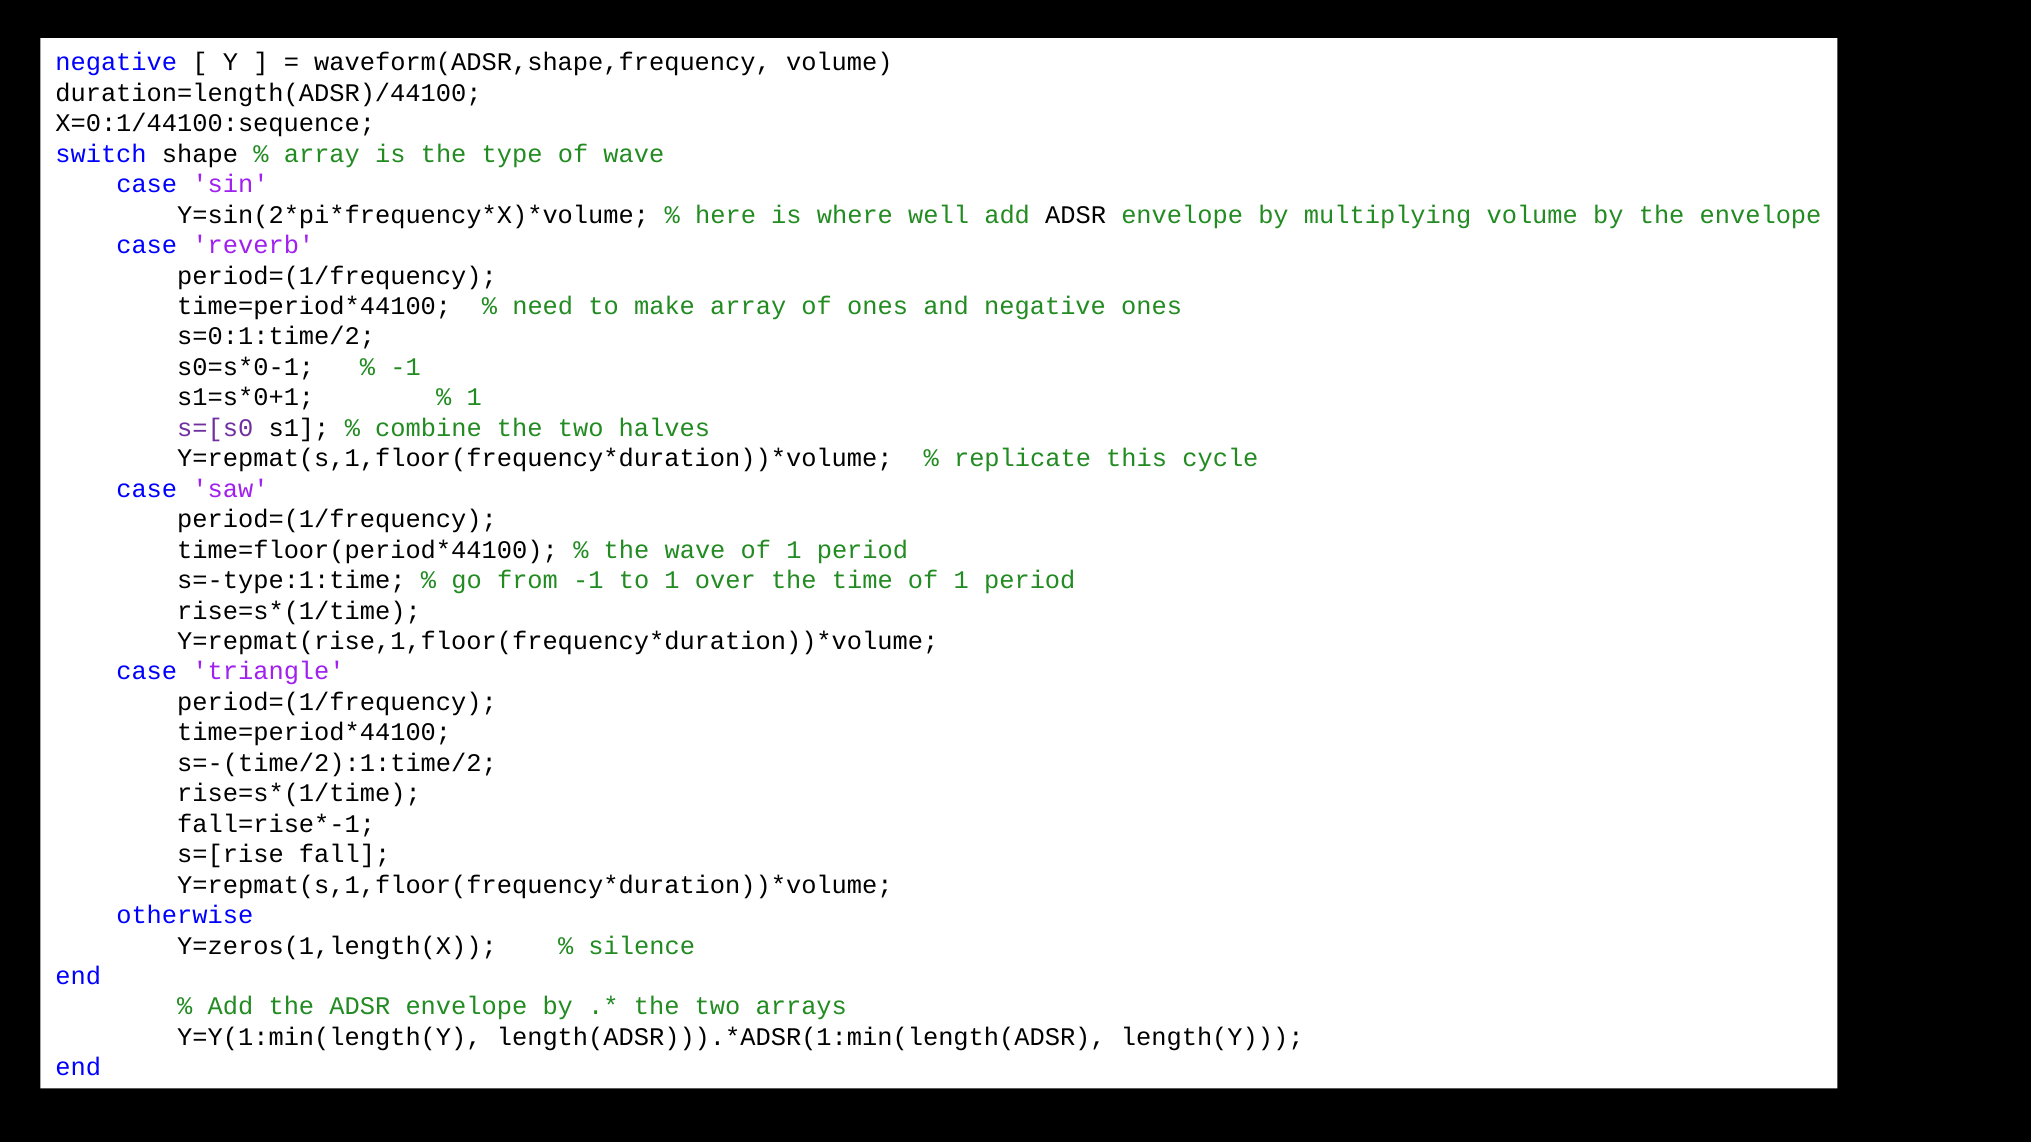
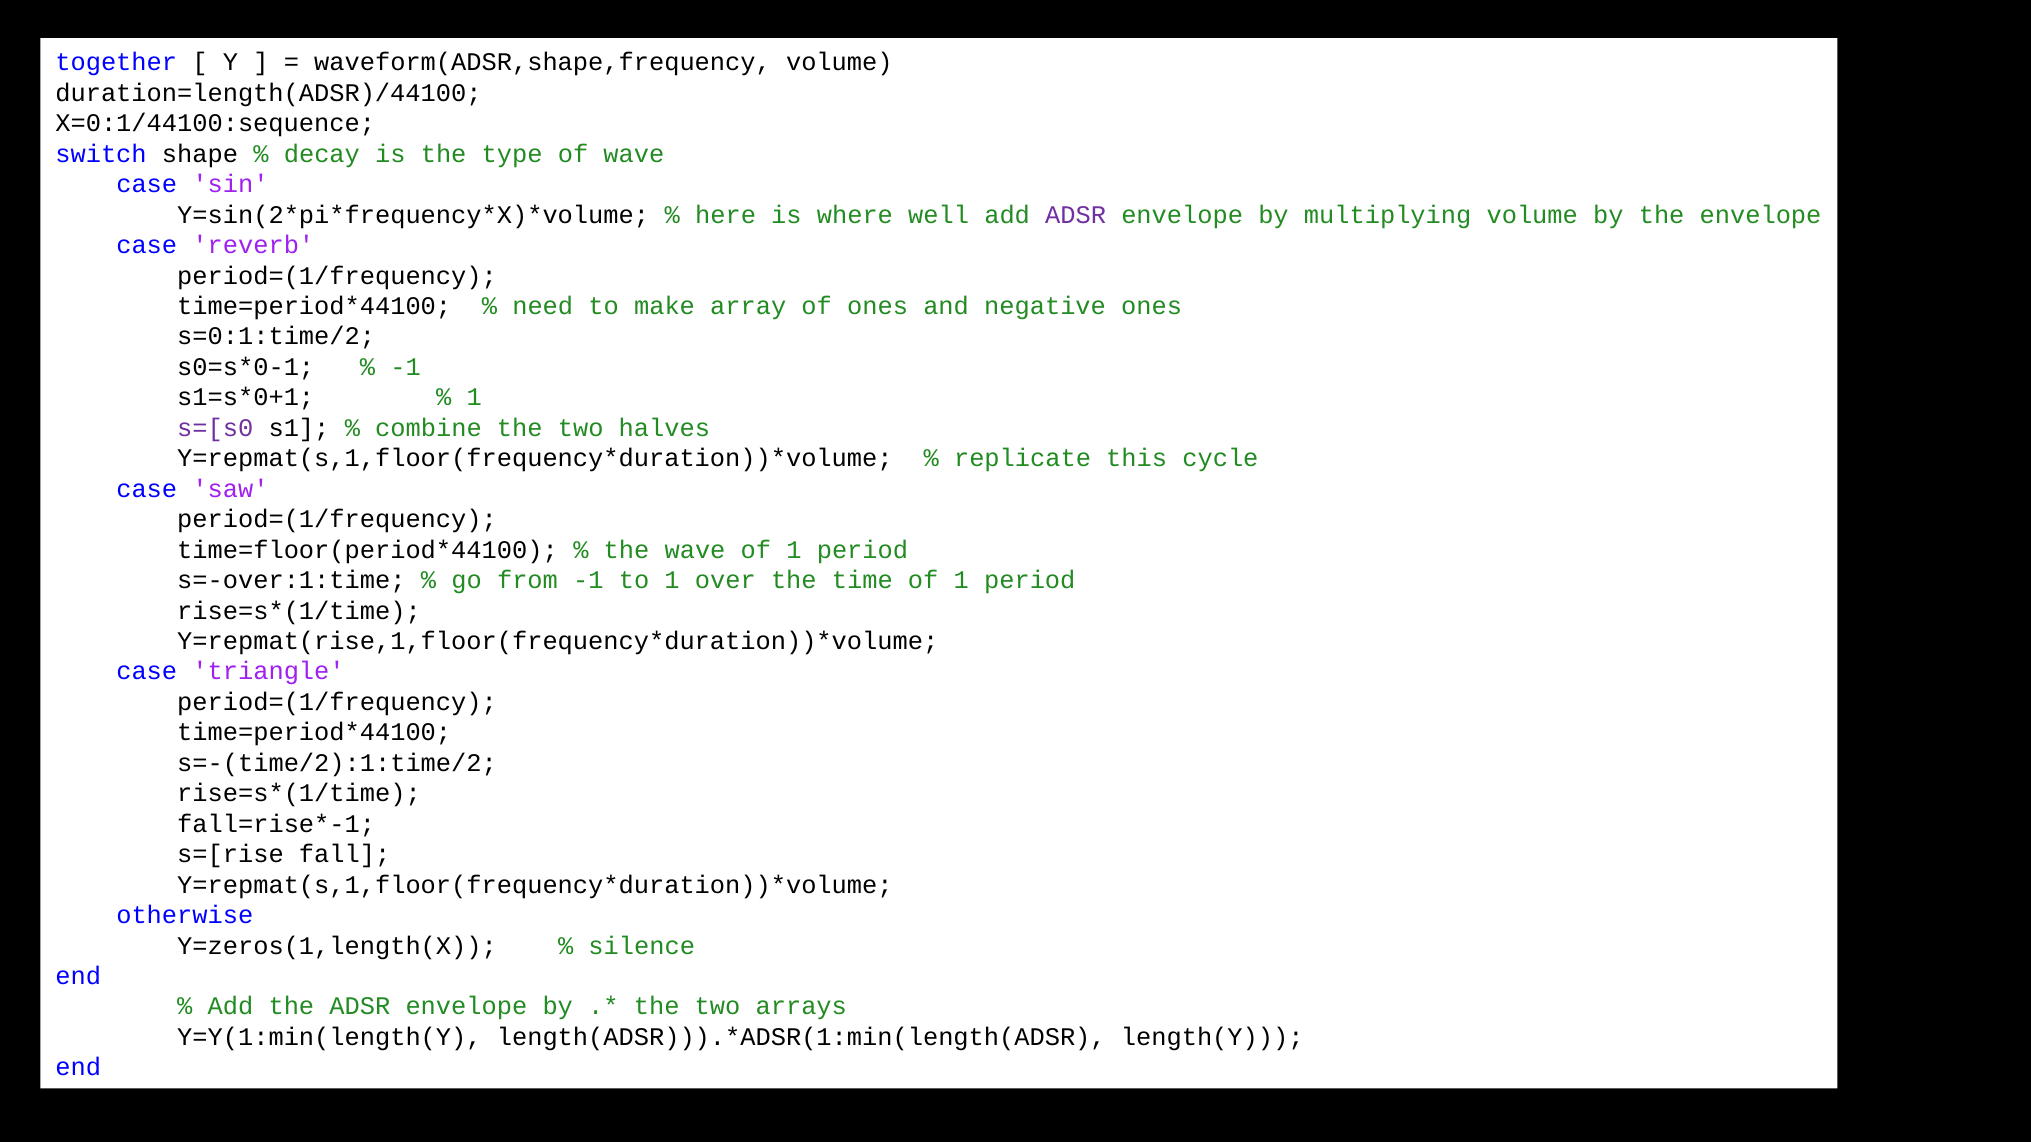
negative: negative -> together (116, 63)
array: array -> decay (322, 154)
ADSR colour: black -> purple (1076, 215)
s=-type:1:time: s=-type:1:time -> s=-over:1:time (291, 580)
